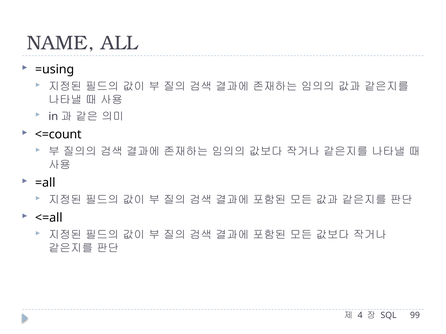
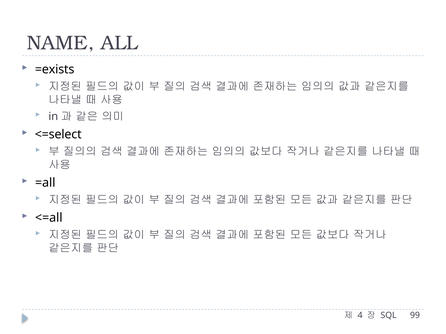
=using: =using -> =exists (55, 70)
<=count: <=count -> <=select (58, 135)
